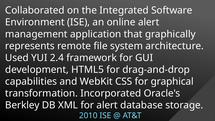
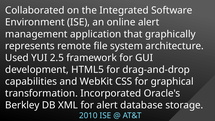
2.4: 2.4 -> 2.5 (57, 58)
